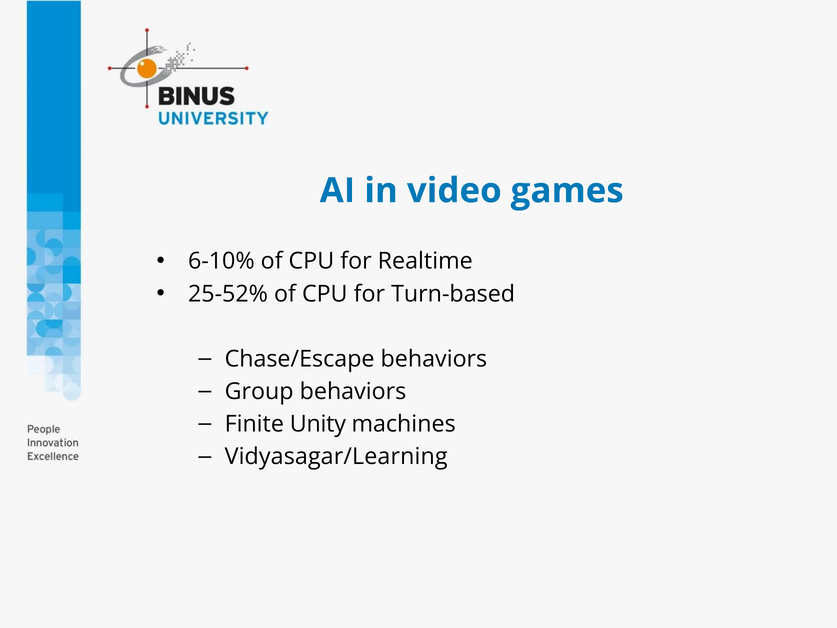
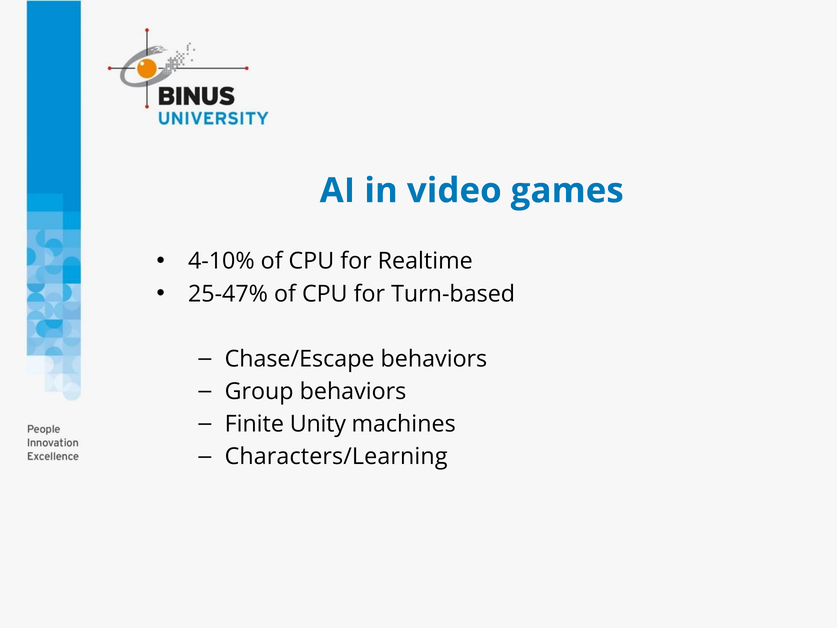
6-10%: 6-10% -> 4-10% (221, 261)
25-52%: 25-52% -> 25-47% (228, 294)
Vidyasagar/Learning: Vidyasagar/Learning -> Characters/Learning (336, 456)
